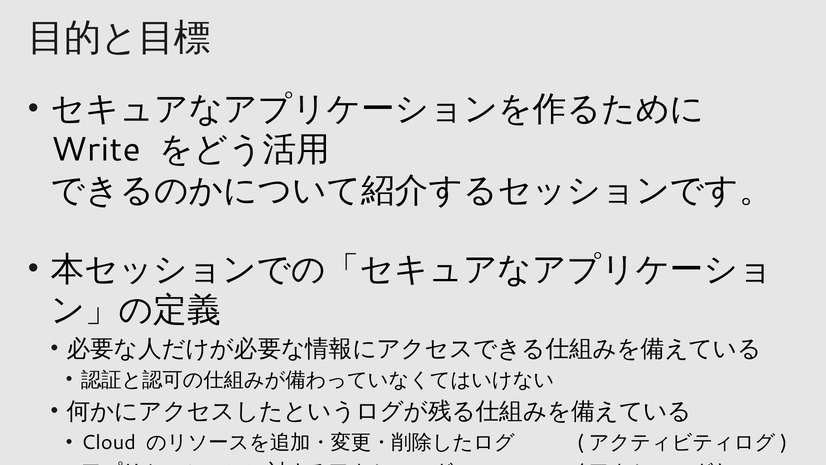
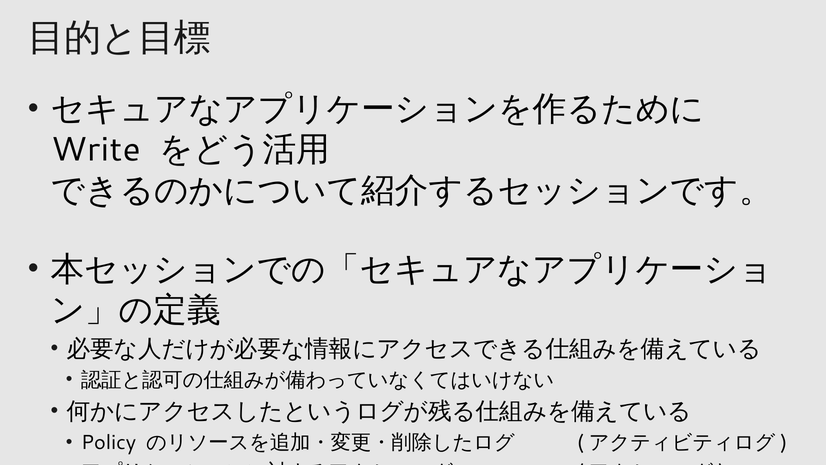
Cloud: Cloud -> Policy (109, 442)
